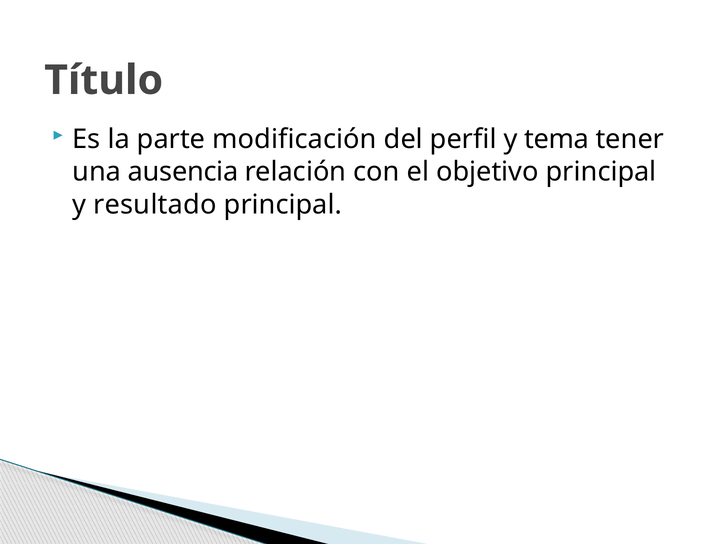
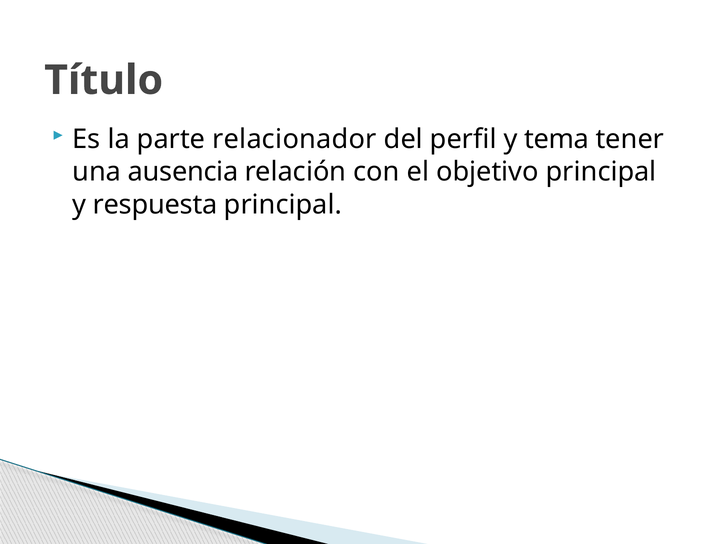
modificación: modificación -> relacionador (294, 139)
resultado: resultado -> respuesta (155, 205)
